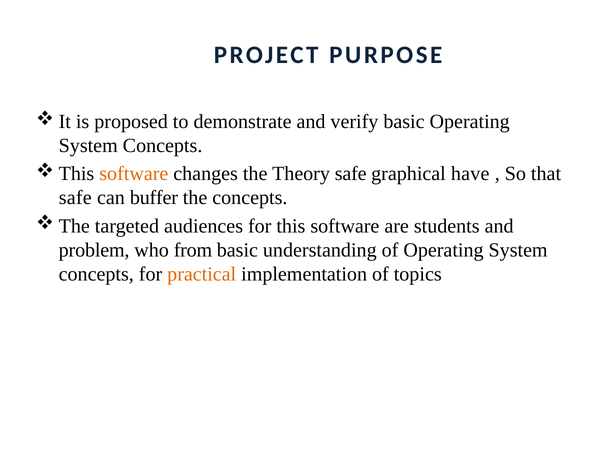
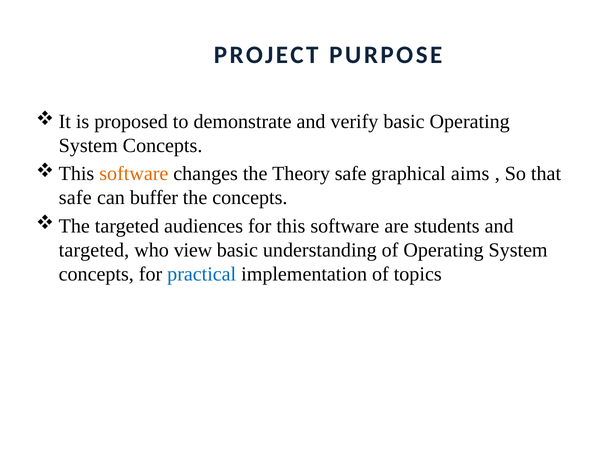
have: have -> aims (470, 174)
problem: problem -> targeted (94, 250)
from: from -> view (193, 250)
practical colour: orange -> blue (202, 274)
